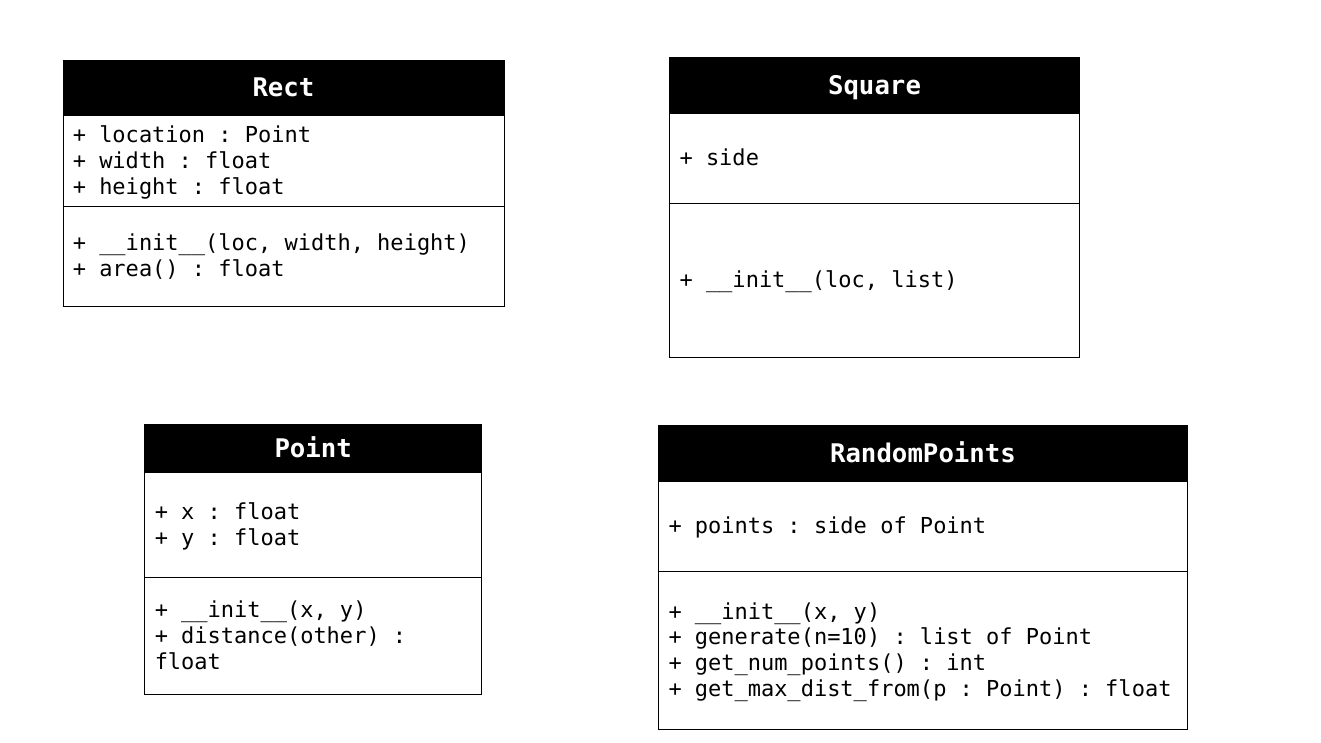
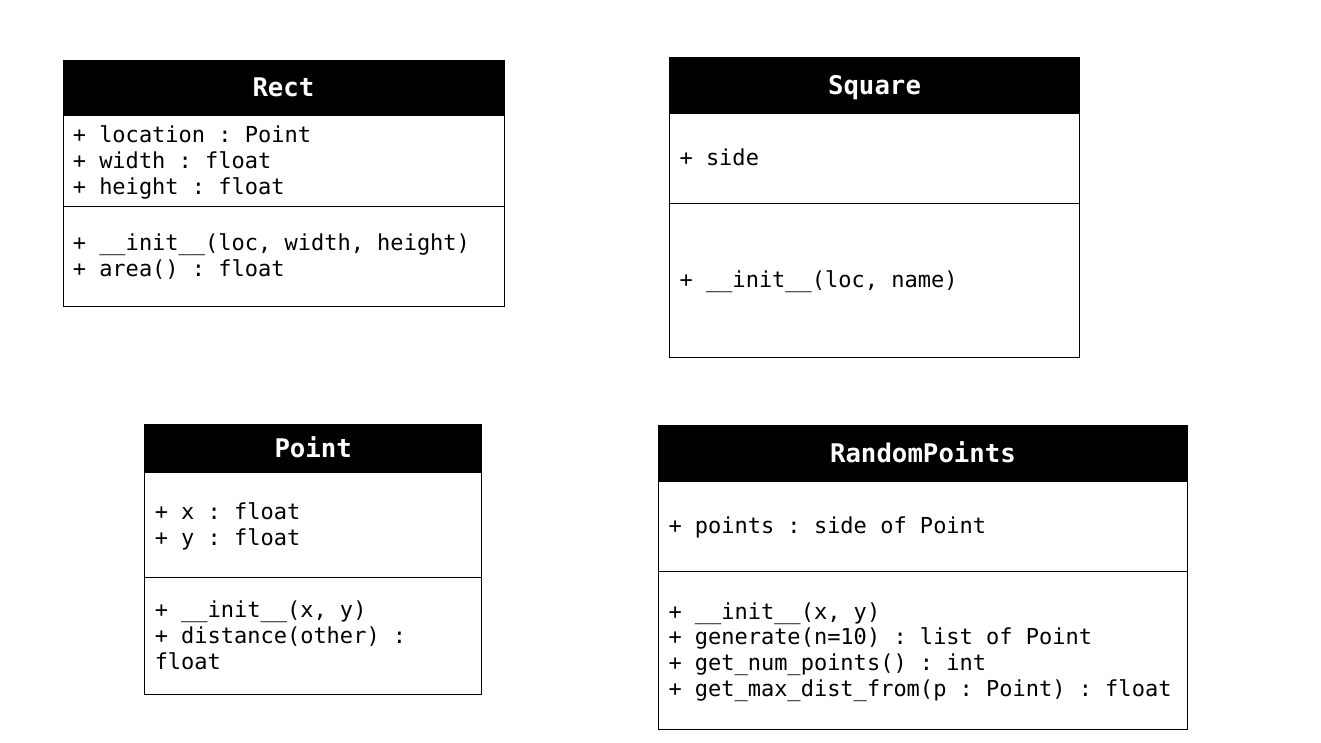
list: list -> name (925, 280)
